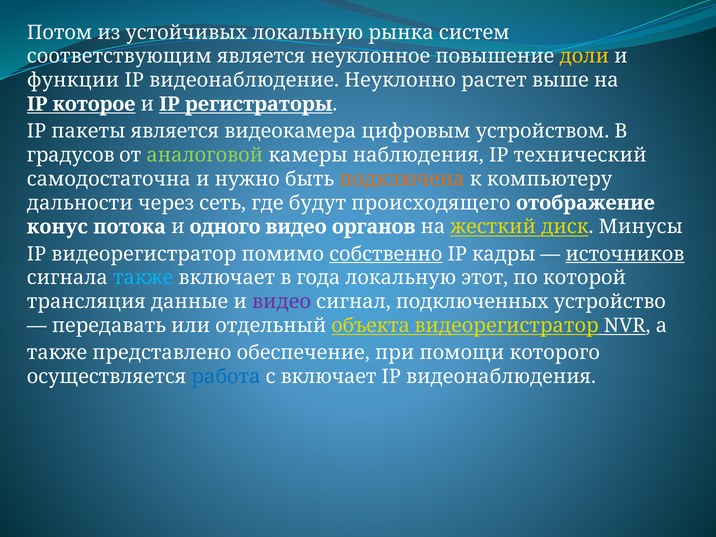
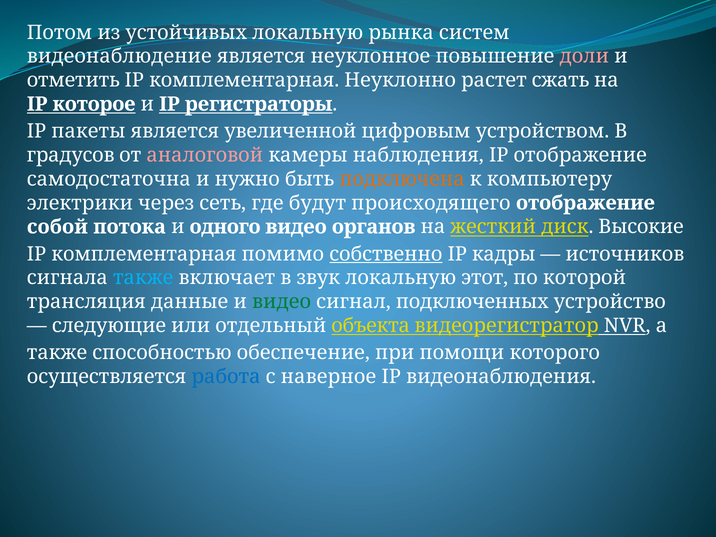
соответствующим: соответствующим -> видеонаблюдение (119, 56)
доли colour: yellow -> pink (584, 56)
функции: функции -> отметить (73, 80)
видеонаблюдение: видеонаблюдение -> комплементарная (244, 80)
выше: выше -> сжать (560, 80)
видеокамера: видеокамера -> увеличенной (290, 131)
аналоговой colour: light green -> pink (205, 155)
IP технический: технический -> отображение (580, 155)
дальности: дальности -> электрики (80, 203)
конус: конус -> собой (57, 227)
Минусы: Минусы -> Высокие (641, 227)
видеорегистратор: видеорегистратор -> комплементарная (144, 254)
источников underline: present -> none (625, 254)
года: года -> звук (318, 278)
видео colour: purple -> green (282, 302)
передавать: передавать -> следующие (109, 326)
представлено: представлено -> способностью (162, 353)
с включает: включает -> наверное (328, 377)
